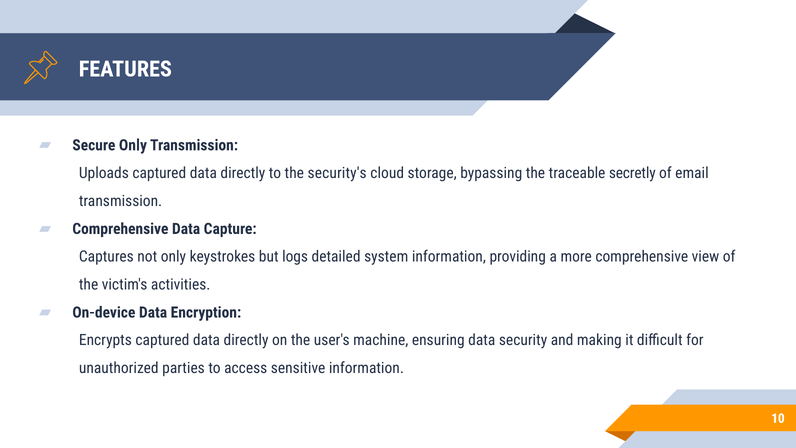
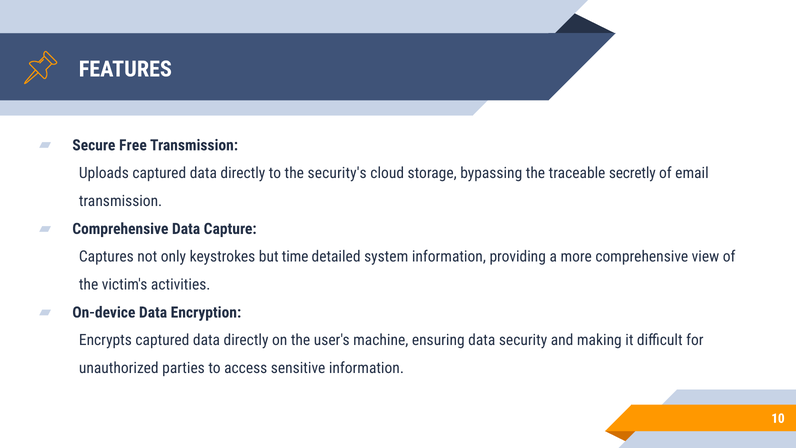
Secure Only: Only -> Free (133, 145)
logs: logs -> time (295, 257)
